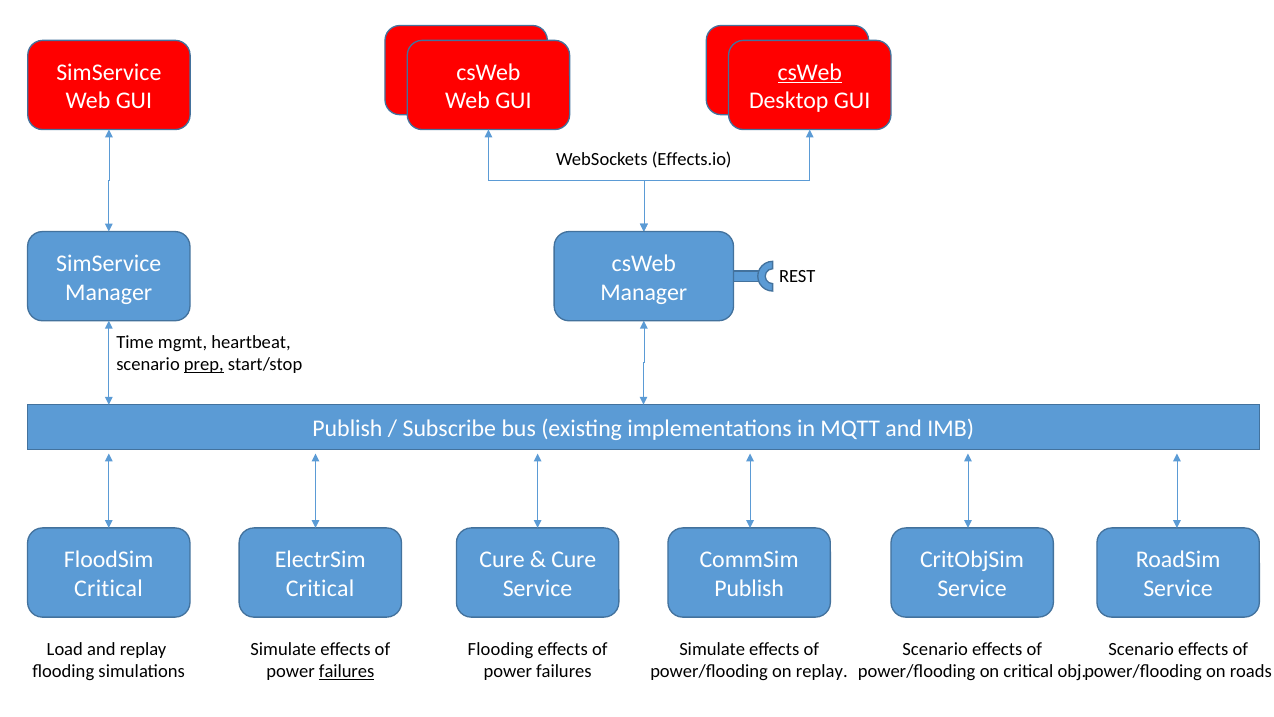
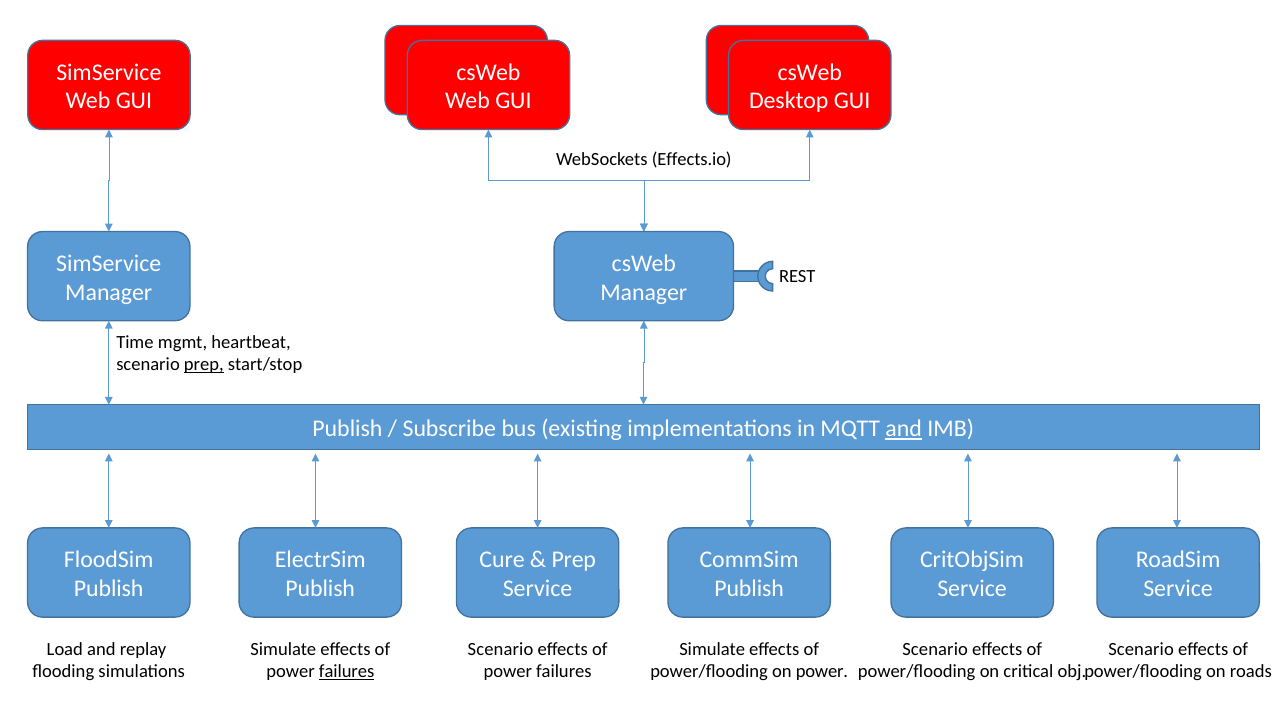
csWeb underline: present -> none (810, 72)
and underline: none -> present (904, 428)
Cure: Cure -> Prep (574, 560)
Critical: Critical -> Publish (109, 588)
Critical: Critical -> Publish (320, 588)
Flooding: Flooding -> Scenario (501, 649)
on replay: replay -> power (822, 671)
